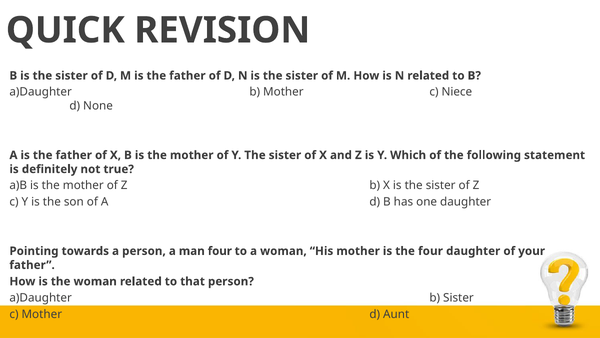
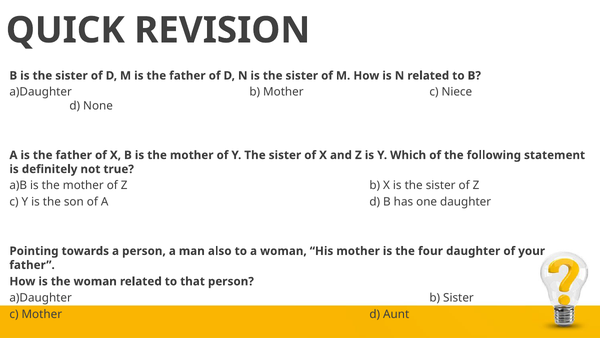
man four: four -> also (220, 251)
